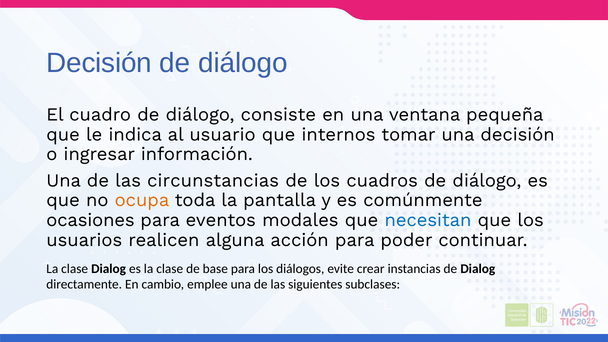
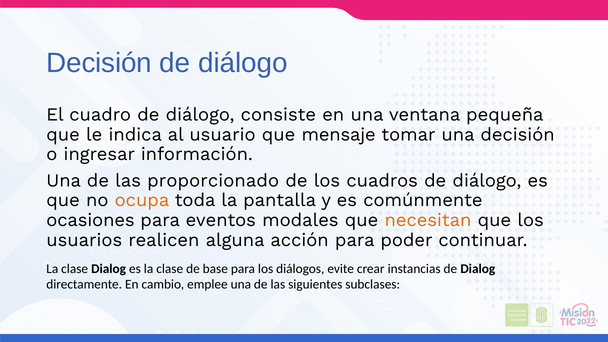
internos: internos -> mensaje (339, 135)
circunstancias: circunstancias -> proporcionado (213, 181)
necesitan colour: blue -> orange (428, 220)
